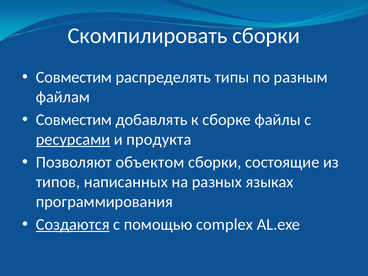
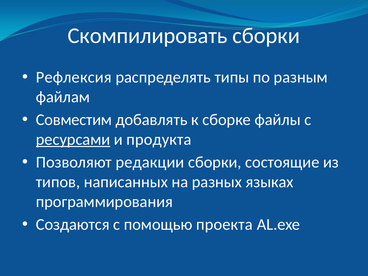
Совместим: Совместим -> Рефлексия (74, 77)
объектом: объектом -> редакции (150, 162)
Создаются underline: present -> none (73, 225)
complex: complex -> проекта (225, 225)
